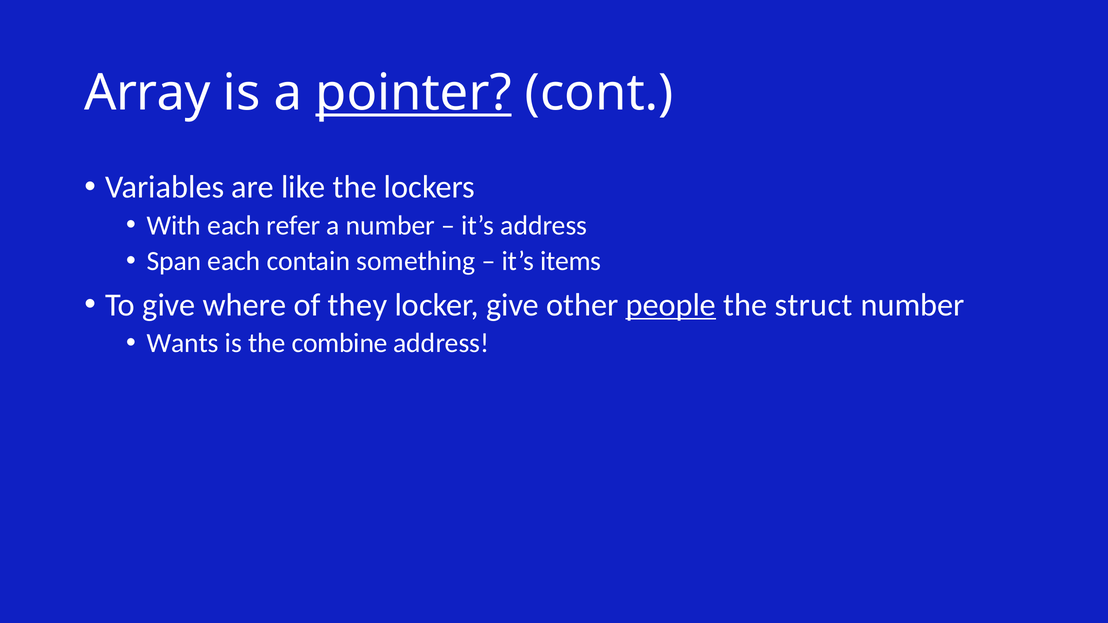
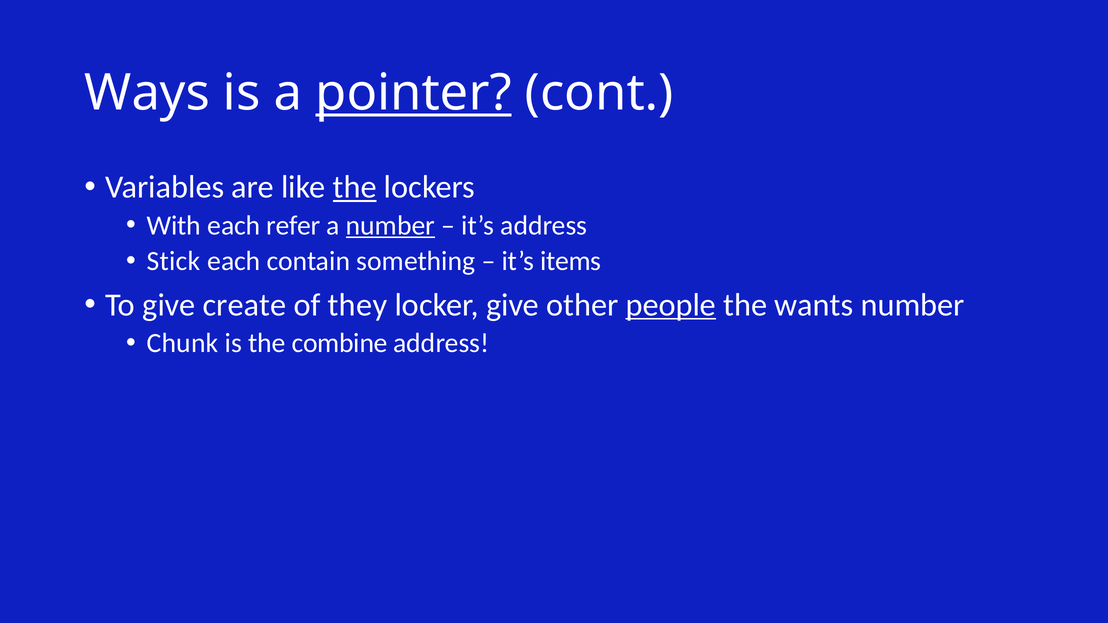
Array: Array -> Ways (147, 93)
the underline: none -> present (355, 187)
number underline: none -> present (390, 225)
Span: Span -> Stick (174, 261)
where: where -> create (244, 305)
struct: struct -> wants (814, 305)
Wants: Wants -> Chunk (183, 343)
